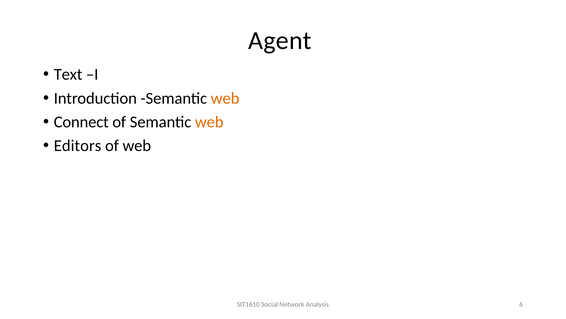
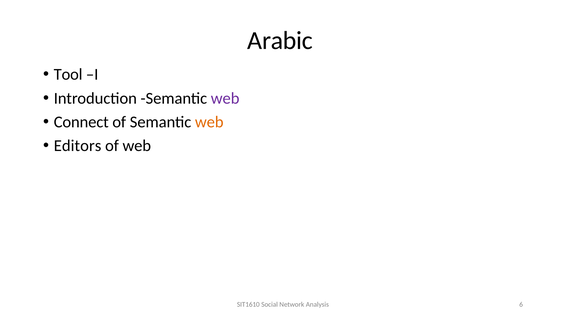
Agent: Agent -> Arabic (280, 41)
Text: Text -> Tool (68, 74)
web colour: orange -> purple (225, 98)
